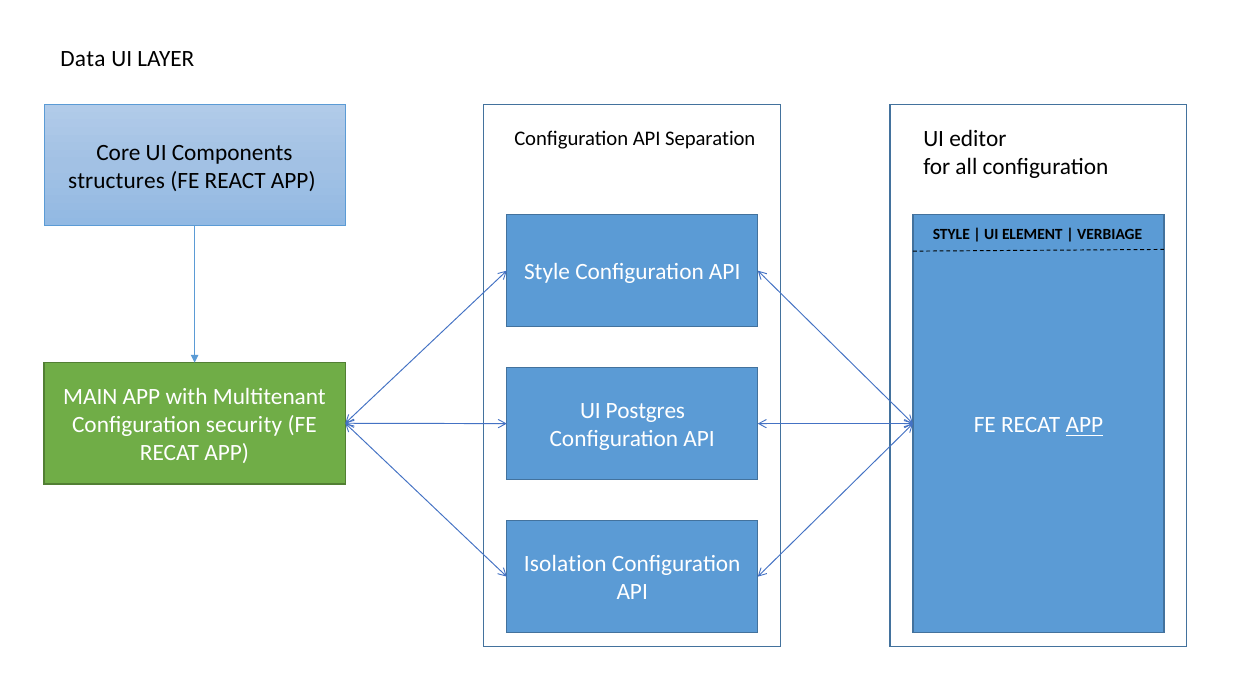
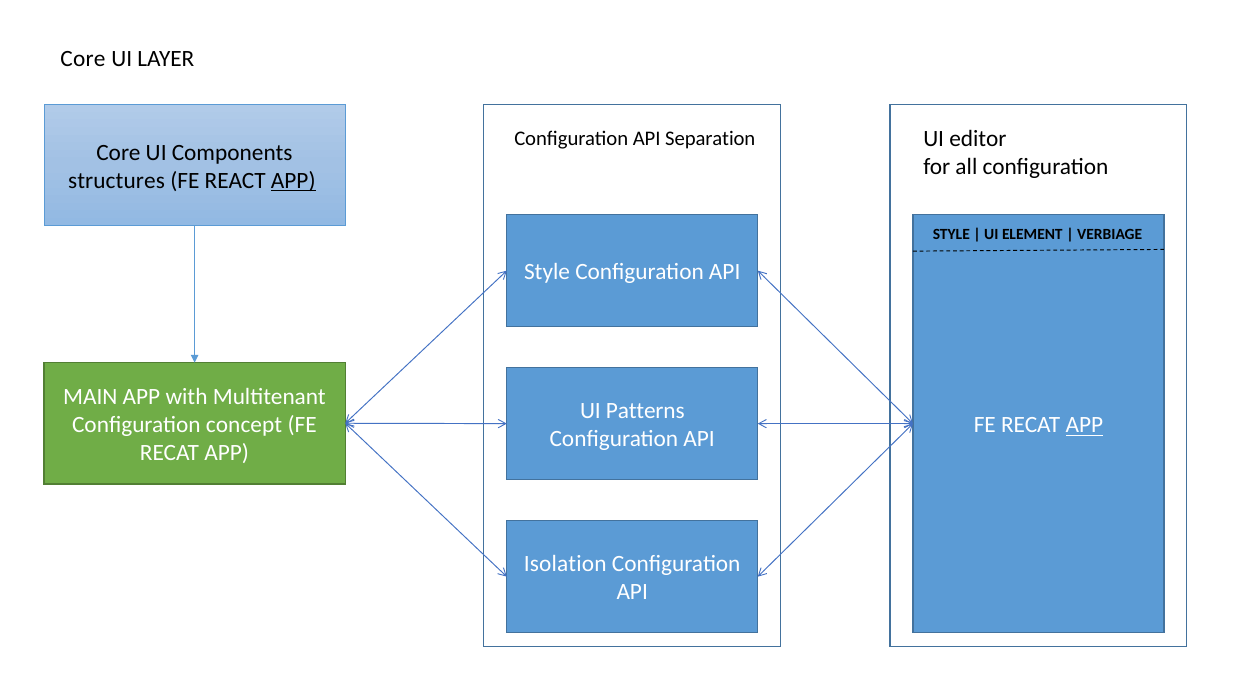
Data: Data -> Core (83, 58)
APP underline: none -> present (293, 181)
Postgres: Postgres -> Patterns (645, 411)
security: security -> concept (244, 425)
